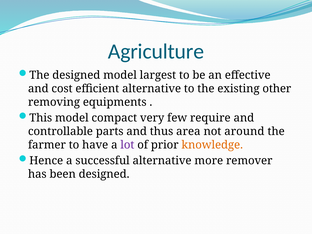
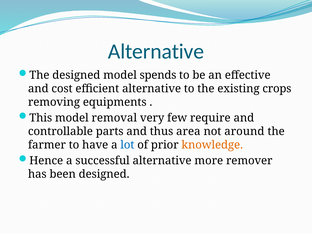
Agriculture: Agriculture -> Alternative (156, 52)
largest: largest -> spends (158, 75)
other: other -> crops (277, 89)
compact: compact -> removal (114, 118)
lot colour: purple -> blue (127, 145)
